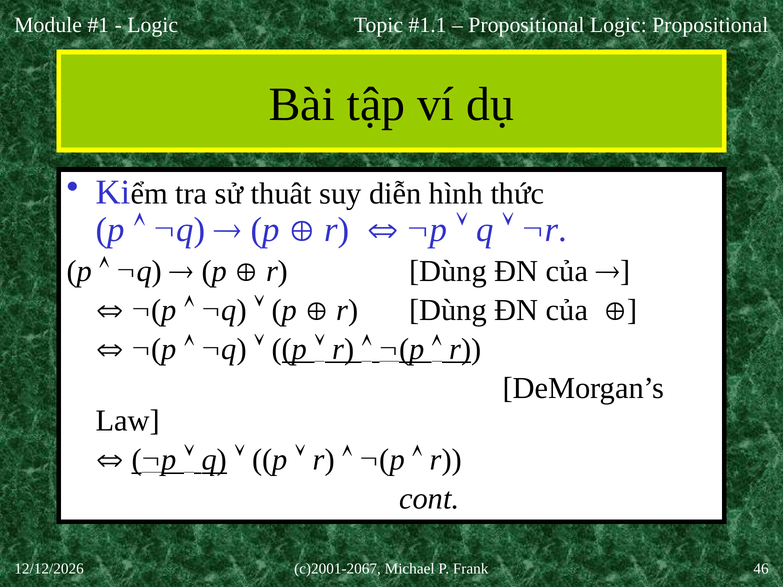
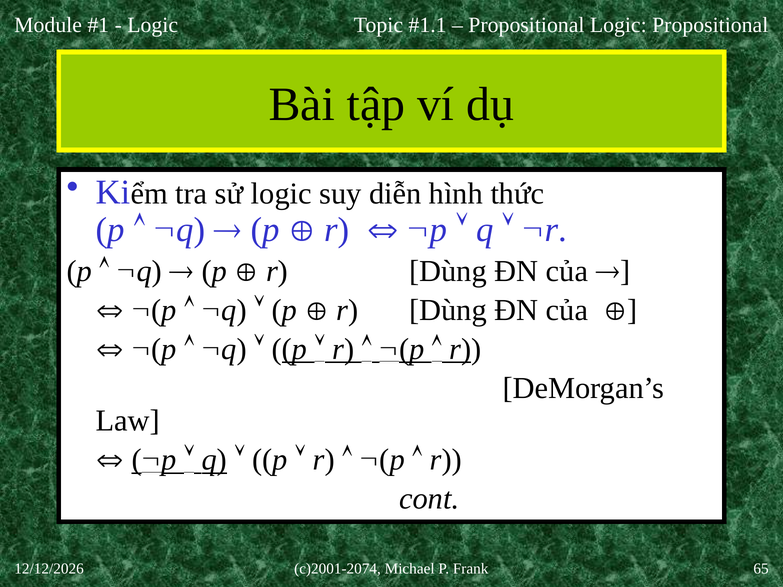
sử thuât: thuât -> logic (281, 194)
c)2001-2067: c)2001-2067 -> c)2001-2074 (338, 569)
46: 46 -> 65 (761, 569)
